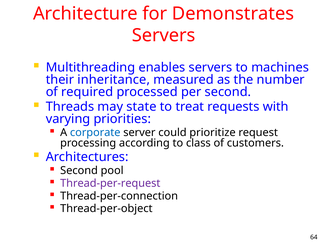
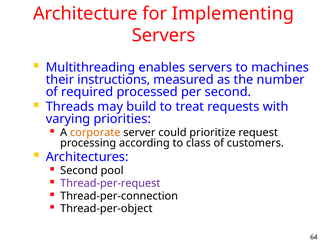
Demonstrates: Demonstrates -> Implementing (233, 14)
inheritance: inheritance -> instructions (114, 80)
state: state -> build (141, 107)
corporate colour: blue -> orange (95, 133)
